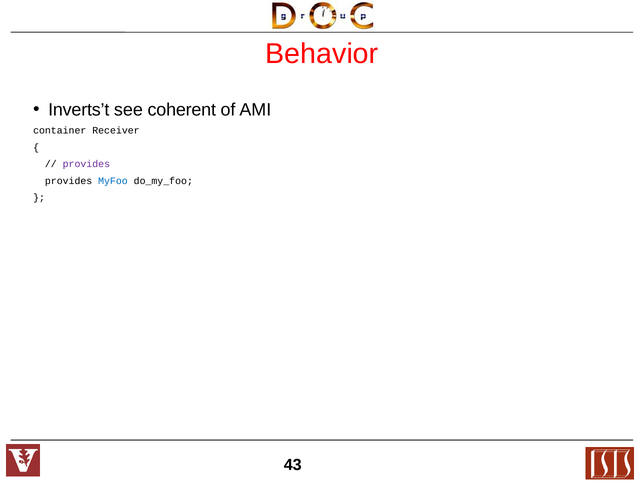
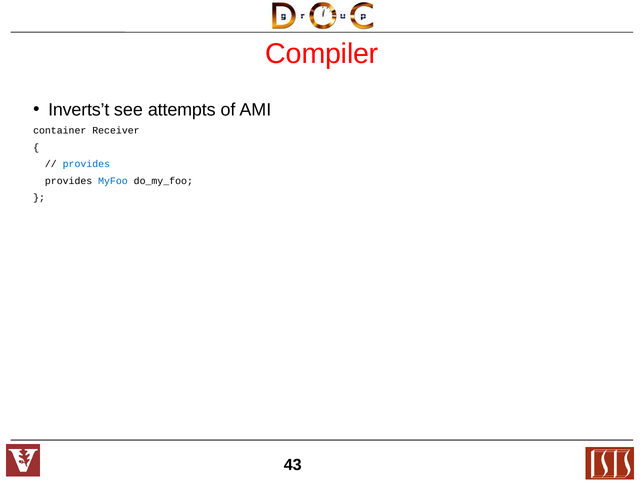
Behavior: Behavior -> Compiler (322, 54)
coherent: coherent -> attempts (182, 110)
provides colour: purple -> blue (86, 164)
